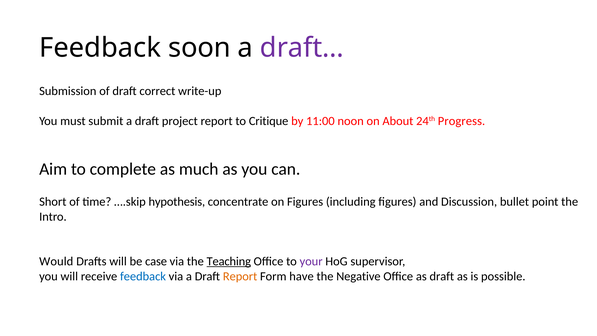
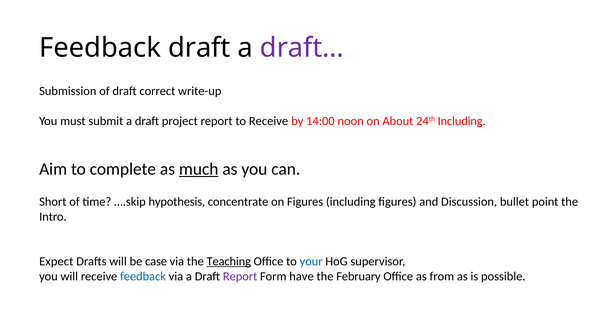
Feedback soon: soon -> draft (199, 48)
to Critique: Critique -> Receive (269, 121)
11:00: 11:00 -> 14:00 (320, 121)
24th Progress: Progress -> Including (462, 121)
much underline: none -> present (199, 169)
Would: Would -> Expect (56, 261)
your colour: purple -> blue (311, 261)
Report colour: orange -> purple (240, 276)
Negative: Negative -> February (358, 276)
as draft: draft -> from (442, 276)
